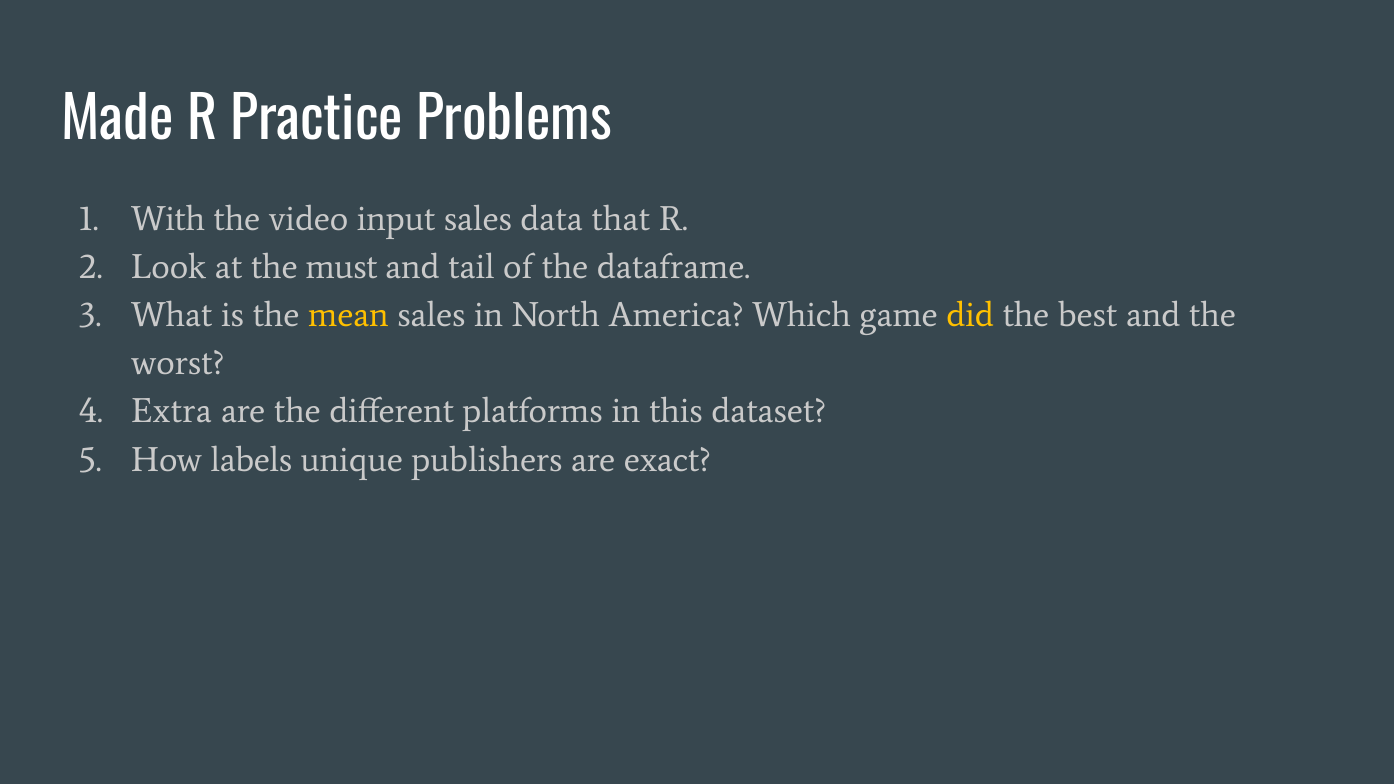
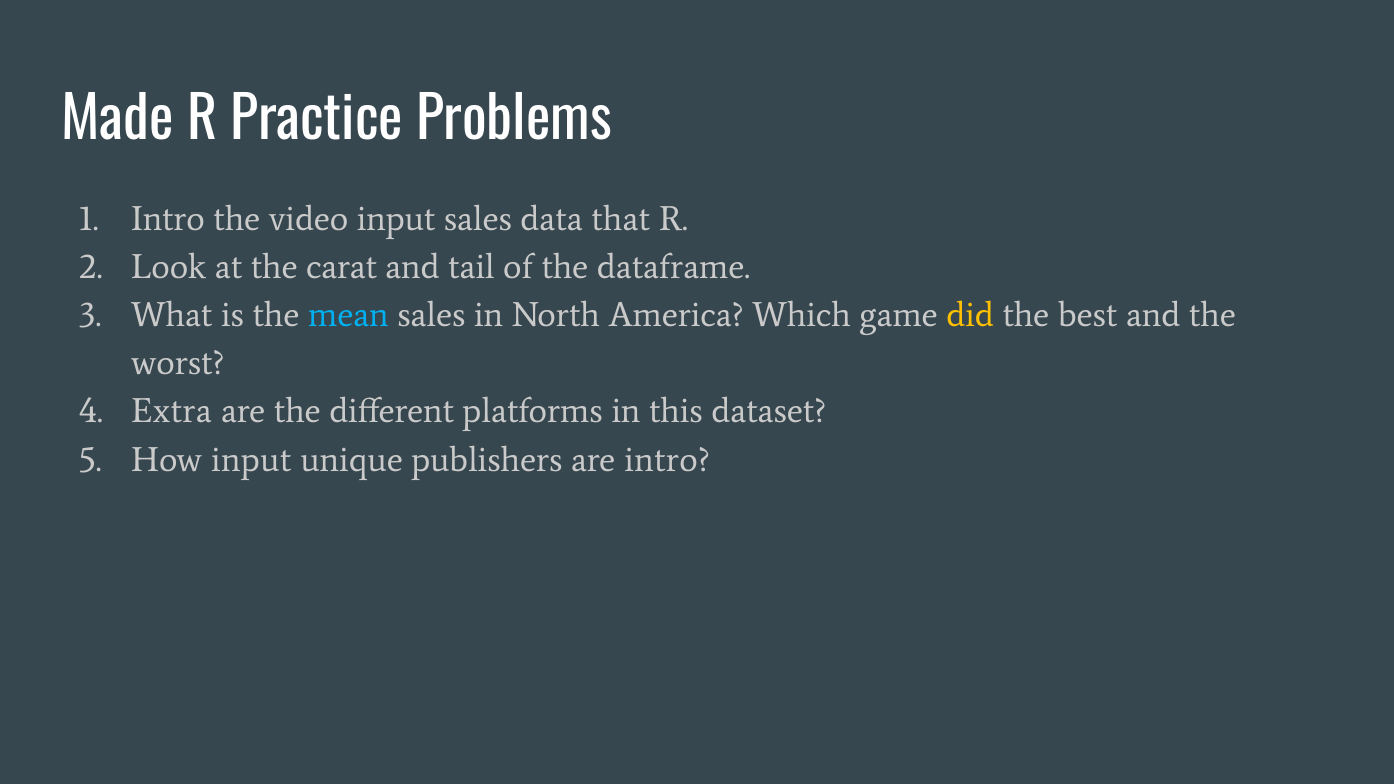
With: With -> Intro (168, 219)
must: must -> carat (342, 267)
mean colour: yellow -> light blue (348, 315)
How labels: labels -> input (251, 460)
are exact: exact -> intro (667, 460)
